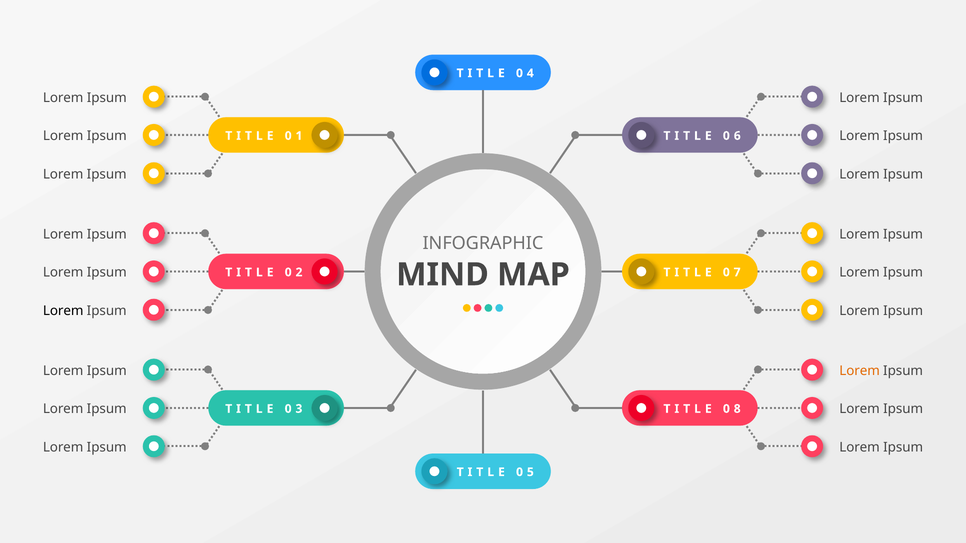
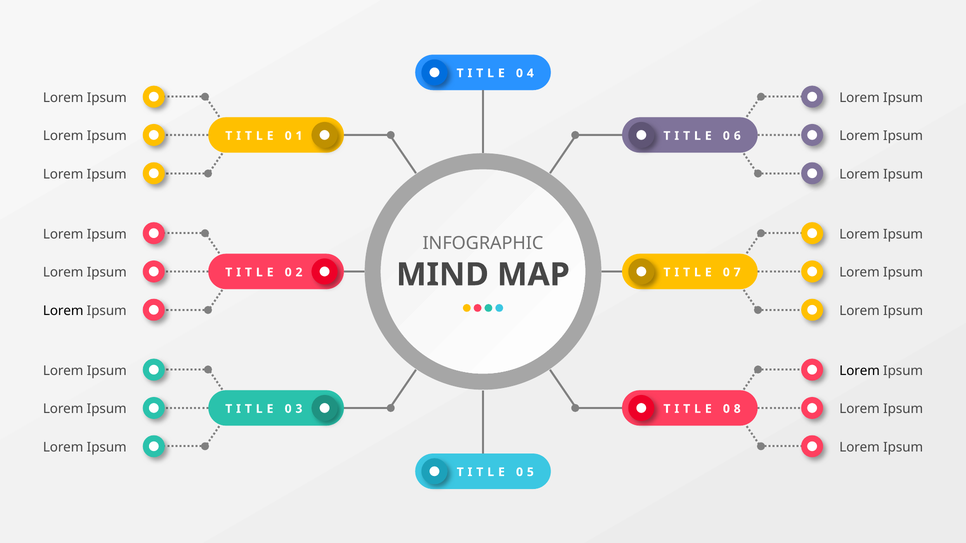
Lorem colour: orange -> black (860, 371)
